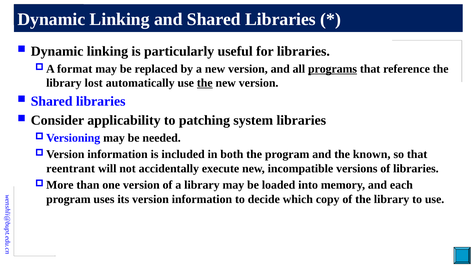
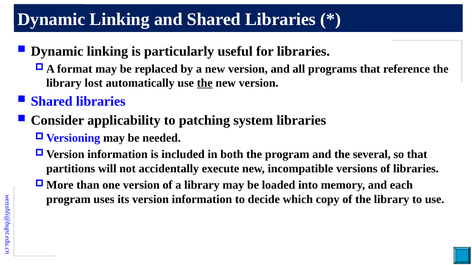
programs underline: present -> none (333, 69)
known: known -> several (372, 155)
reentrant: reentrant -> partitions (71, 169)
